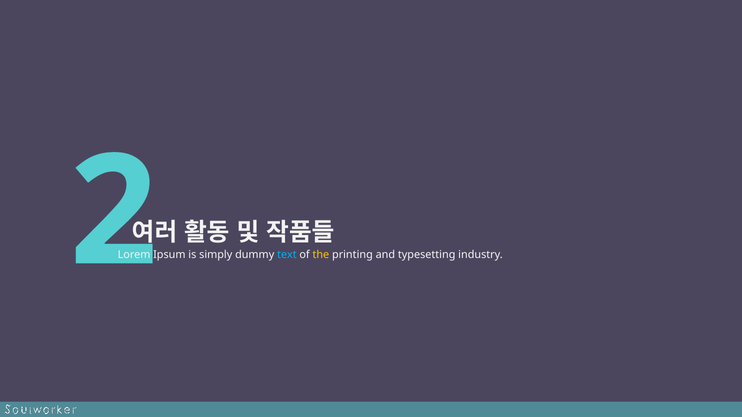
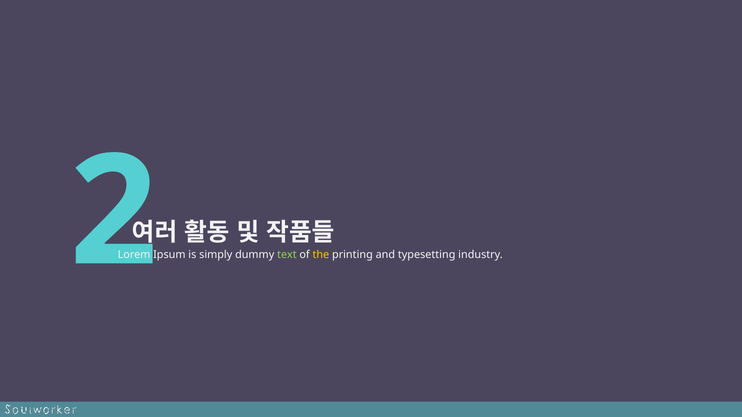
text colour: light blue -> light green (287, 255)
